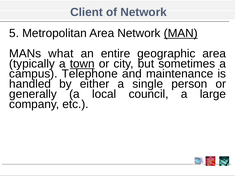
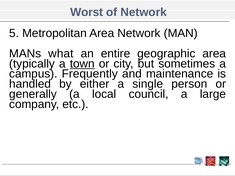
Client: Client -> Worst (87, 12)
MAN underline: present -> none (181, 33)
Telephone: Telephone -> Frequently (90, 74)
